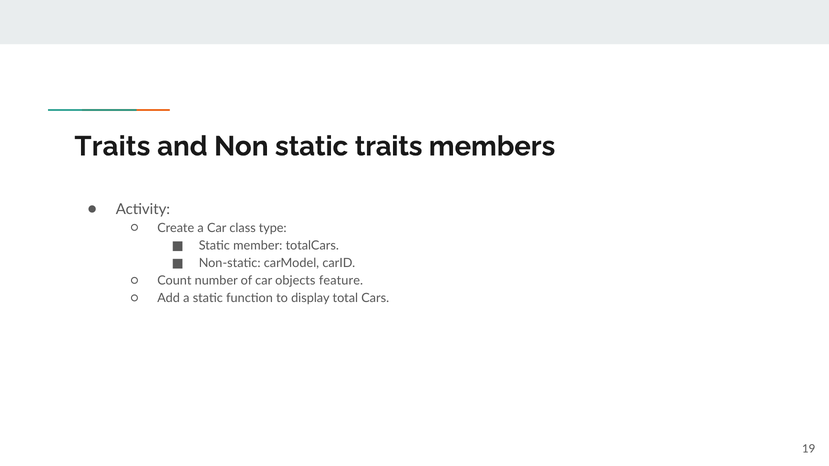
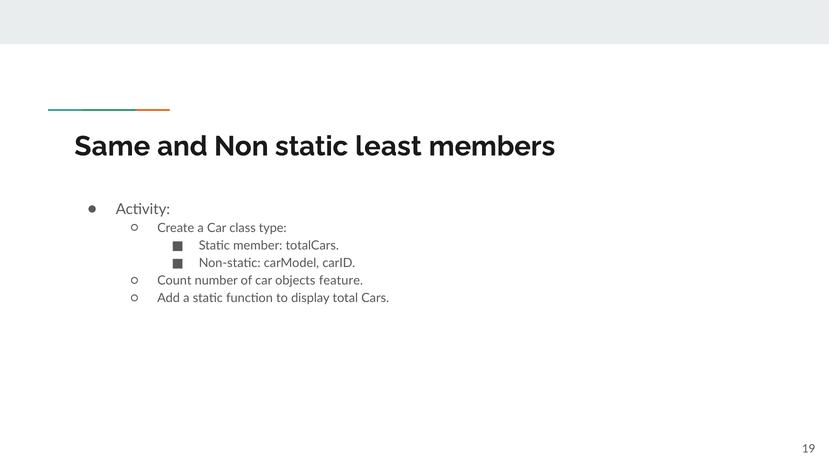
Traits: Traits -> Same (112, 146)
static traits: traits -> least (388, 146)
